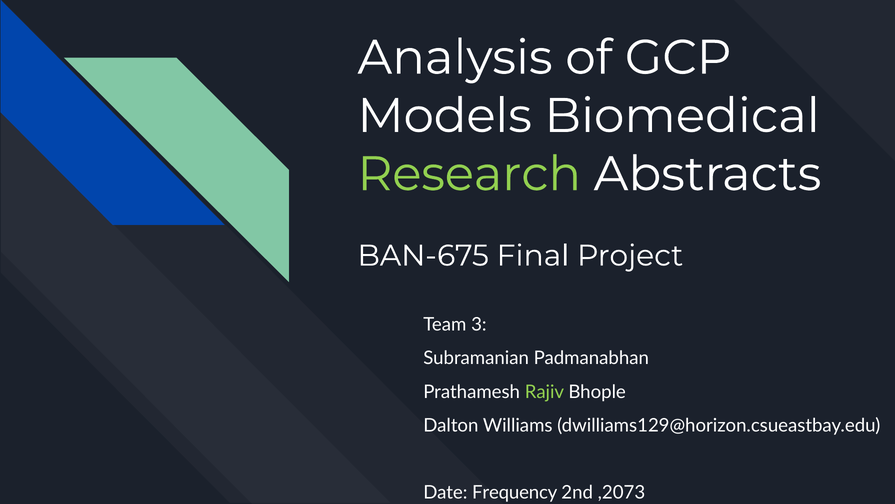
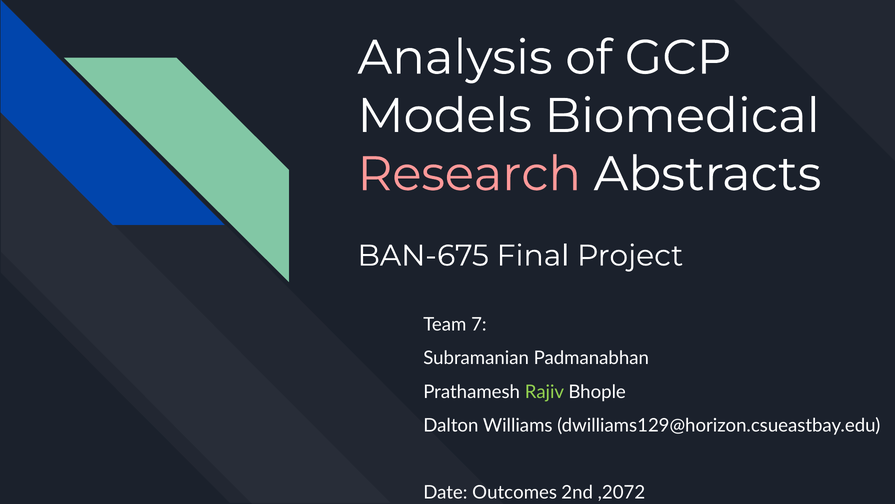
Research colour: light green -> pink (469, 174)
3: 3 -> 7 (479, 324)
Frequency: Frequency -> Outcomes (515, 492)
,2073: ,2073 -> ,2072 (621, 492)
